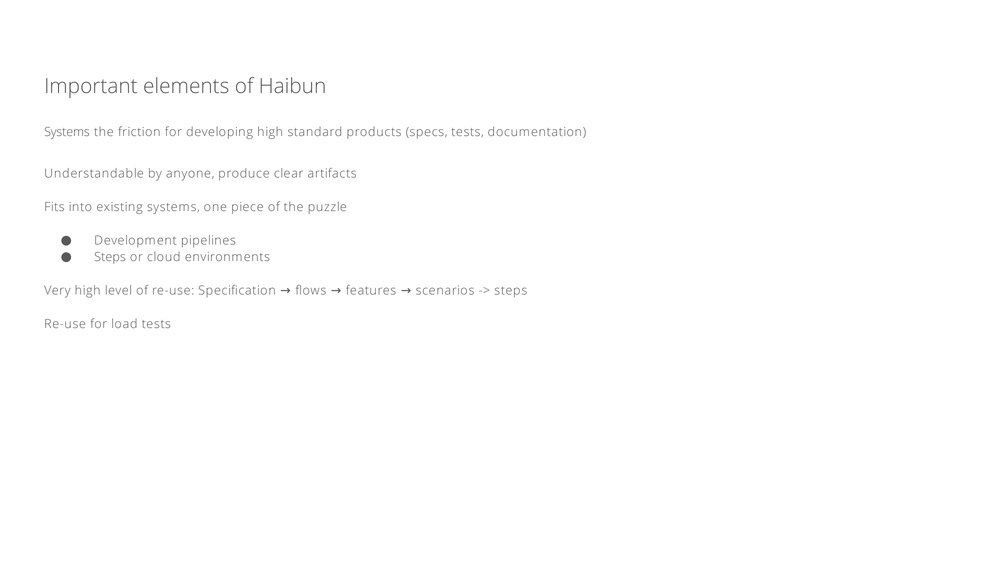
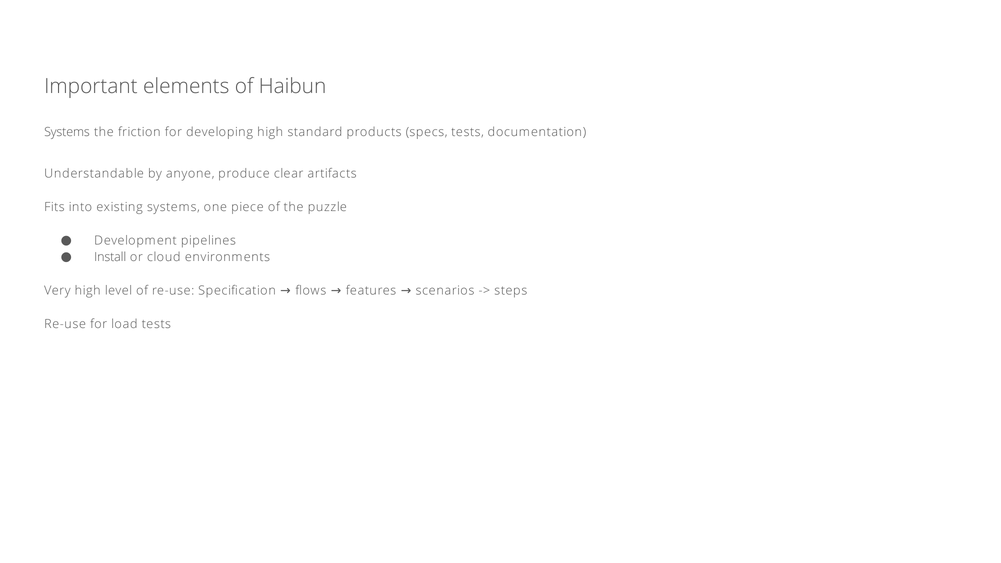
Steps: Steps -> Install (110, 257)
